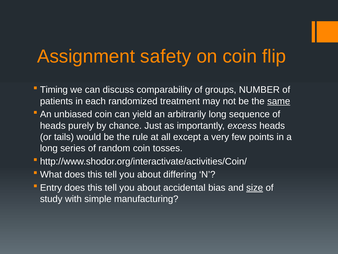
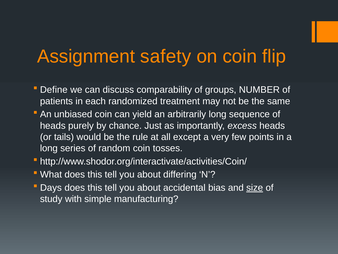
Timing: Timing -> Define (54, 90)
same underline: present -> none (279, 101)
Entry: Entry -> Days (51, 187)
